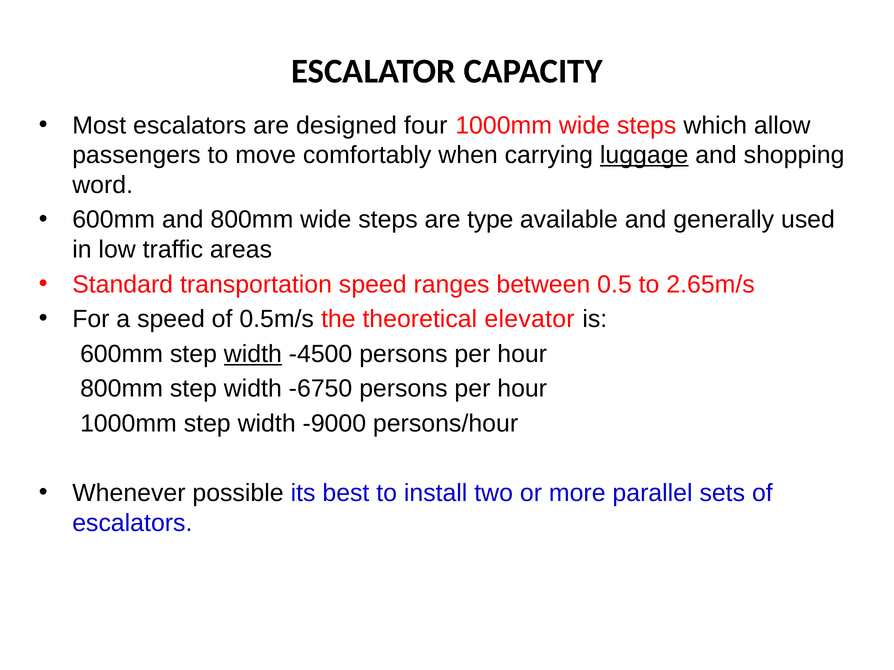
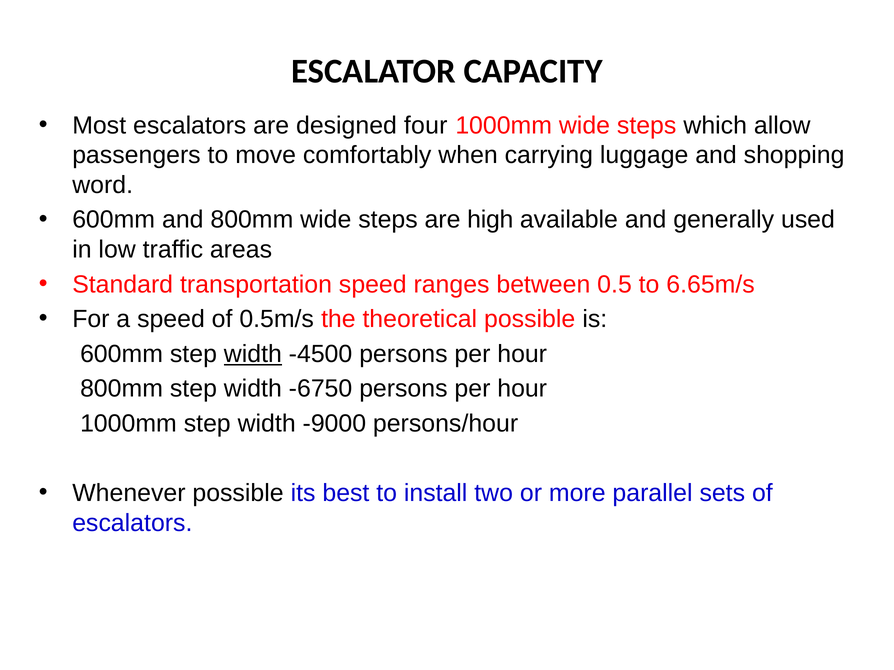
luggage underline: present -> none (644, 155)
type: type -> high (490, 220)
2.65m/s: 2.65m/s -> 6.65m/s (711, 285)
theoretical elevator: elevator -> possible (530, 319)
